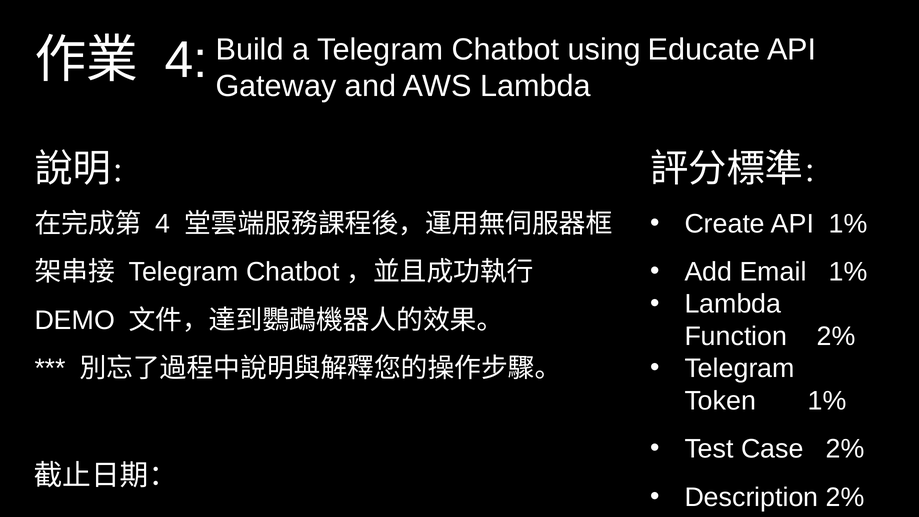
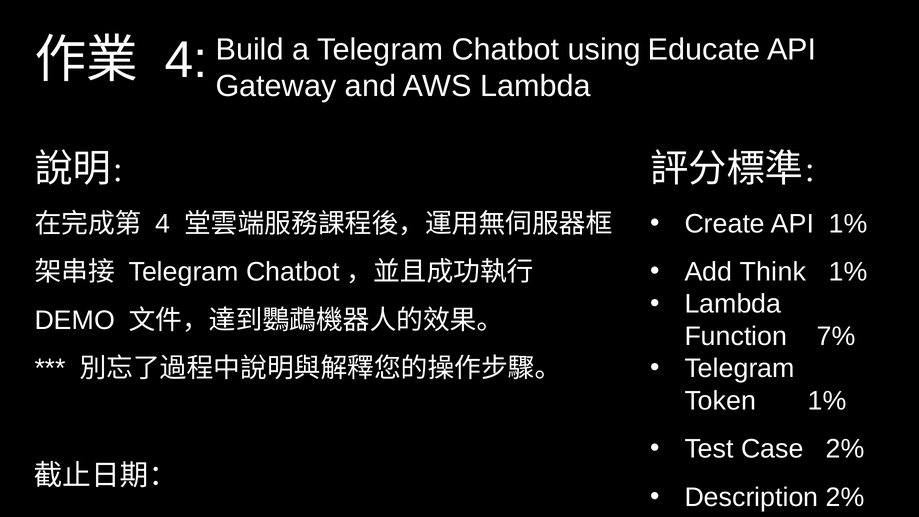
Email: Email -> Think (773, 272)
Function 2%: 2% -> 7% (836, 336)
